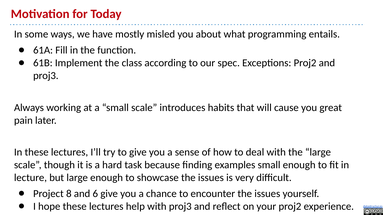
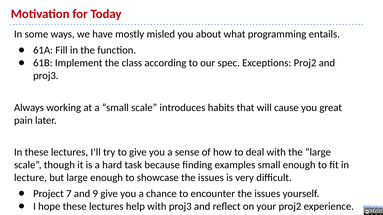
8: 8 -> 7 (69, 194)
6: 6 -> 9 (95, 194)
